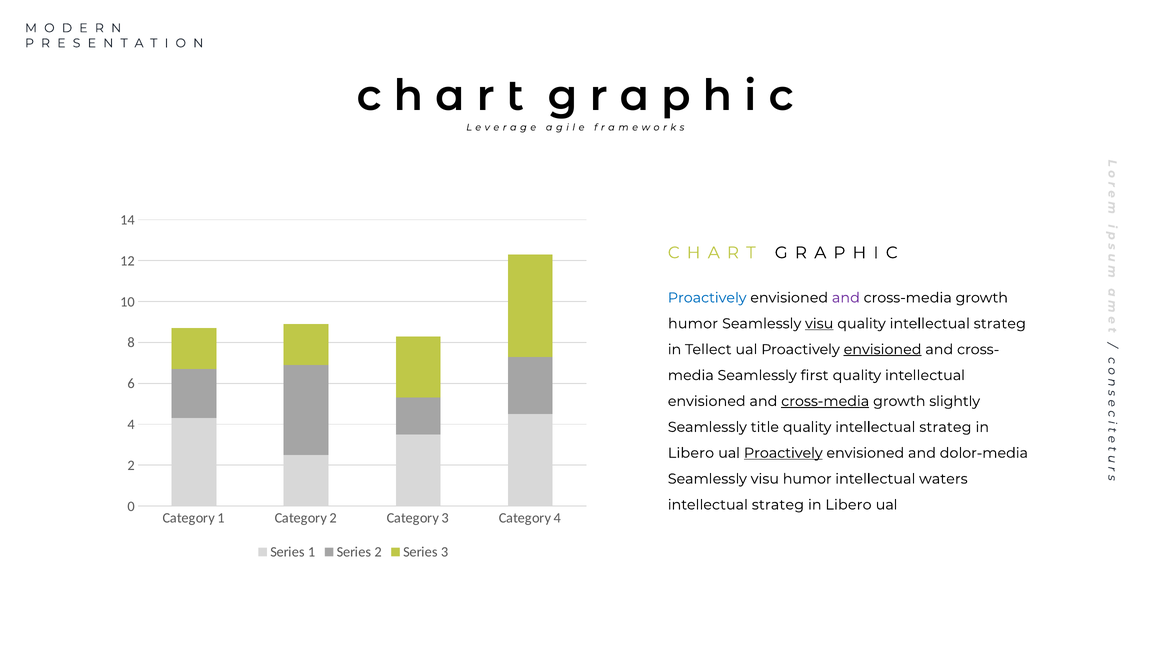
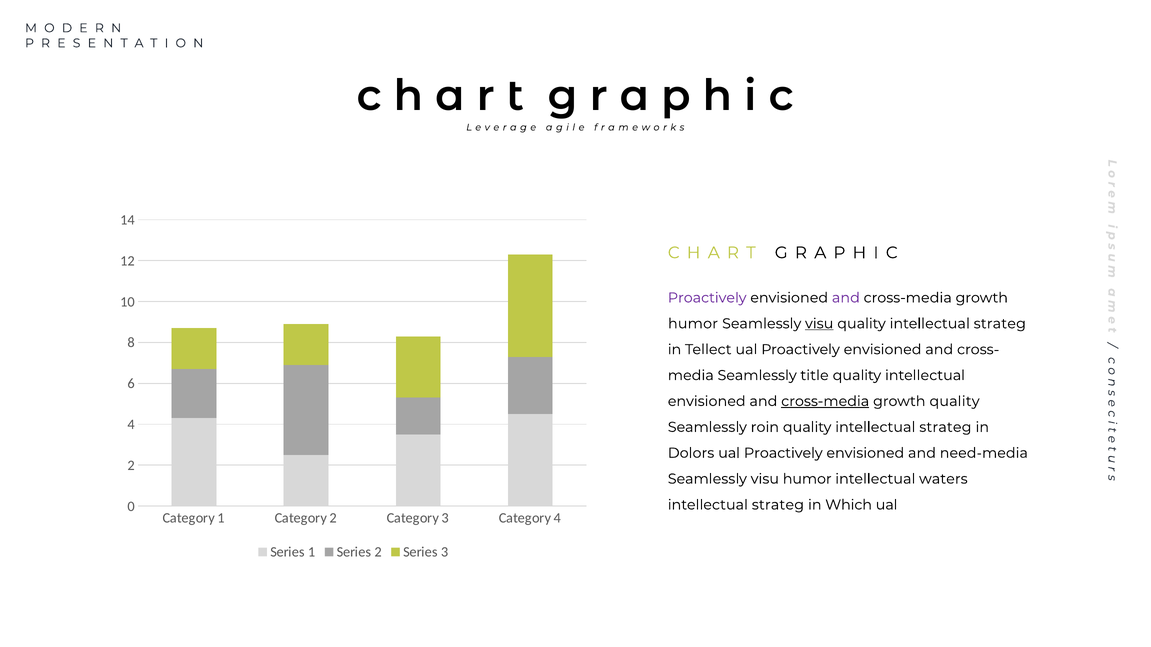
Proactively colour: blue -> purple (707, 298)
envisioned underline: present -> none (883, 350)
first: first -> title (815, 376)
growth slightly: slightly -> quality (955, 402)
title: title -> roin (765, 427)
Libero: Libero -> Dolors (691, 453)
Proactively underline: present -> none (783, 453)
dolor-media: dolor-media -> need-media (984, 453)
Libero: Libero -> Which (849, 505)
